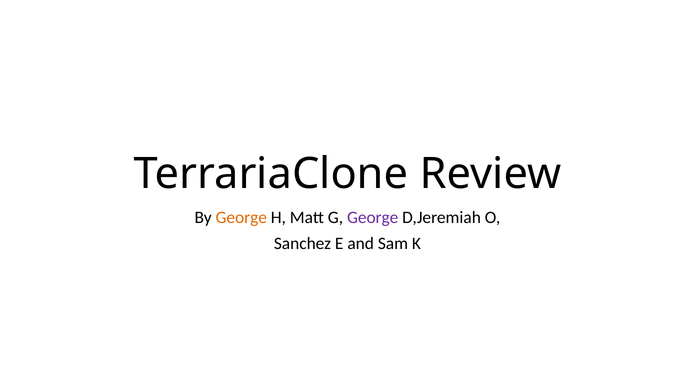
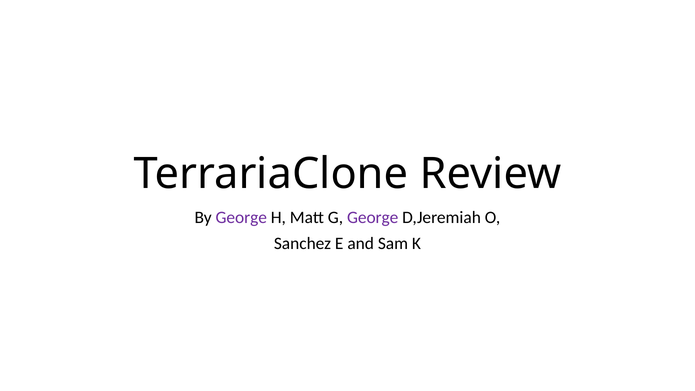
George colour: orange -> purple (241, 217)
